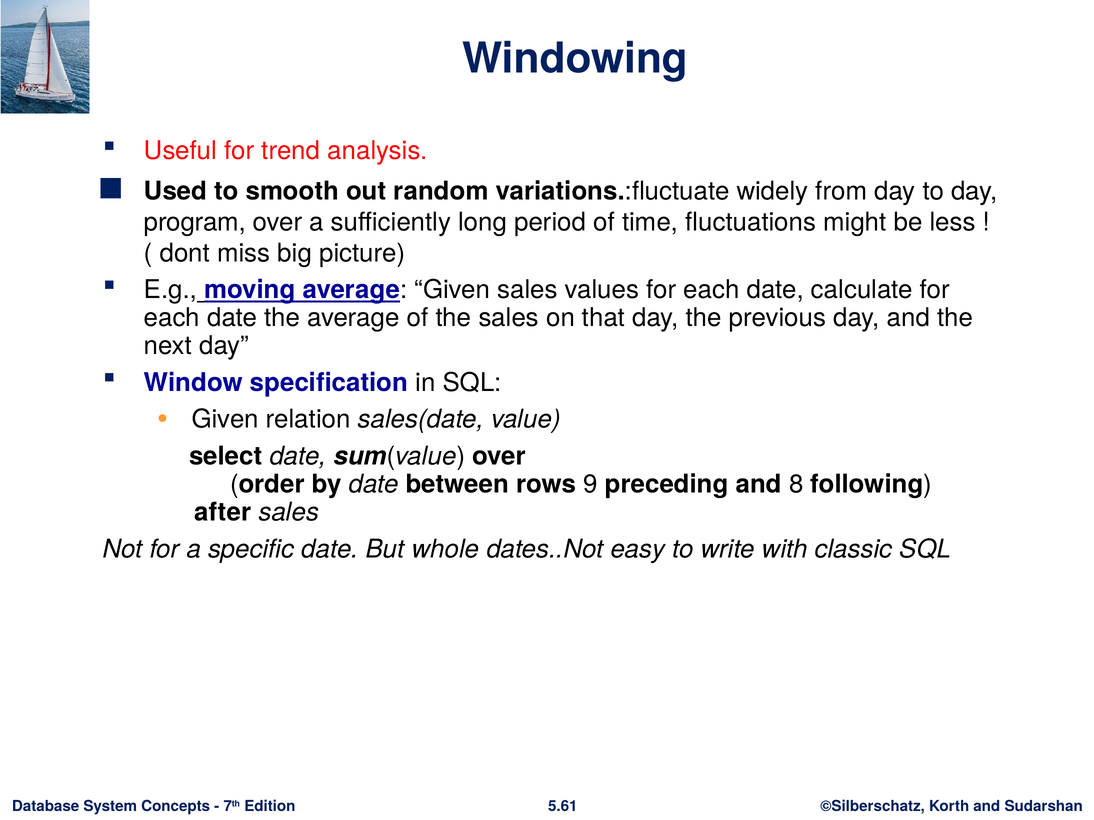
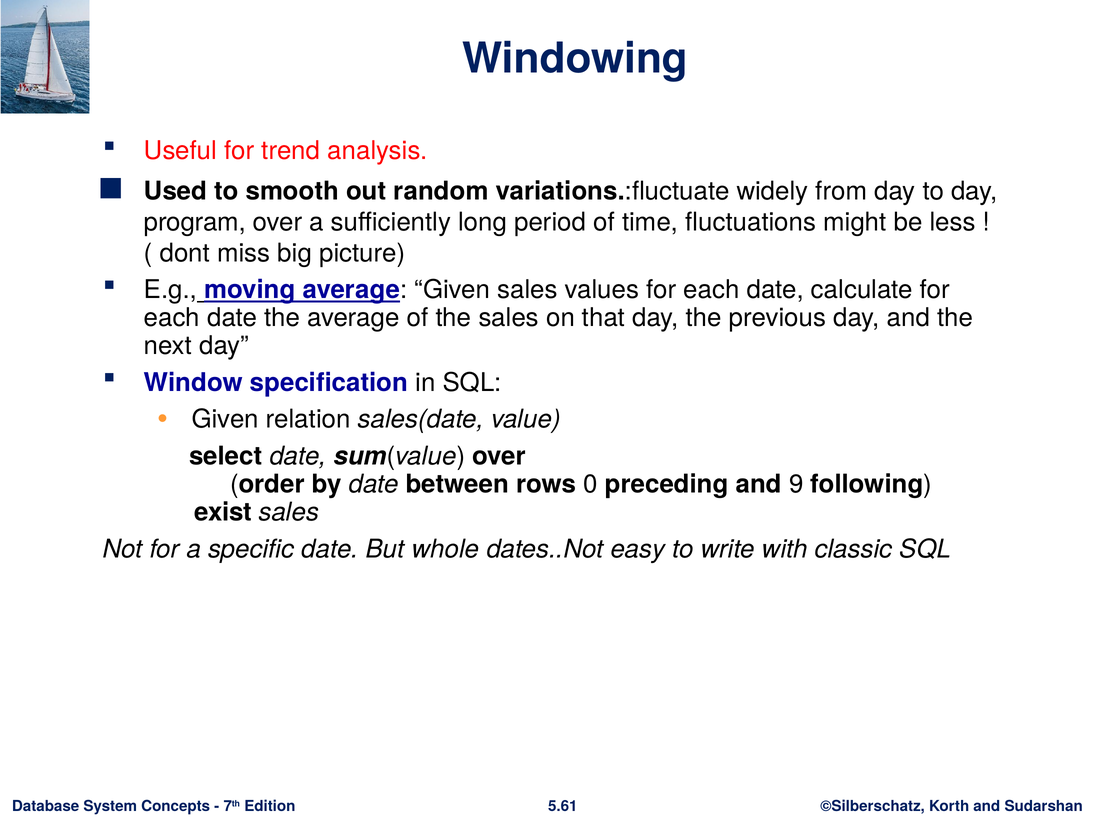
9: 9 -> 0 (590, 485)
8: 8 -> 9 (796, 485)
after: after -> exist (223, 513)
